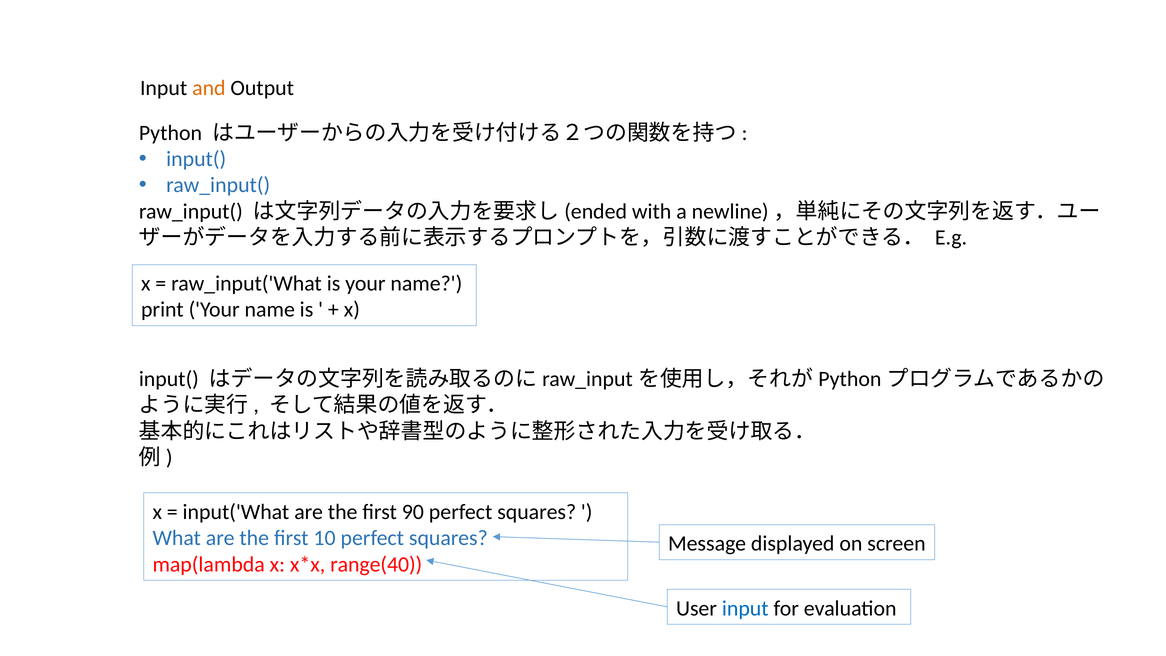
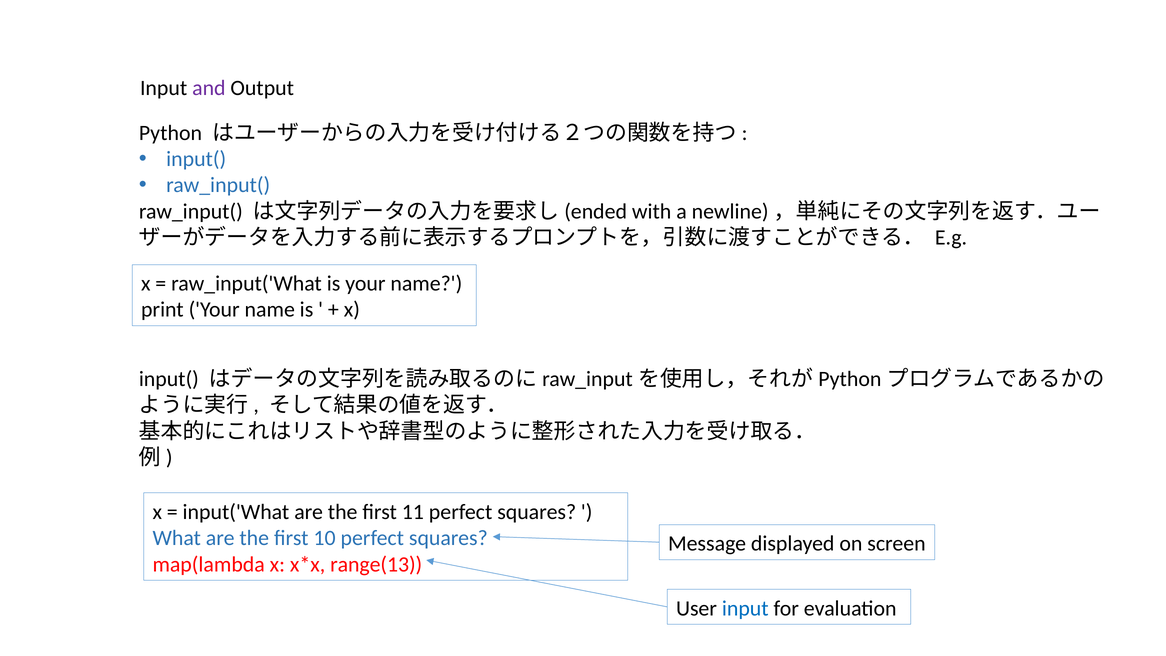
and colour: orange -> purple (209, 88)
90: 90 -> 11 (413, 512)
range(40: range(40 -> range(13 (376, 564)
